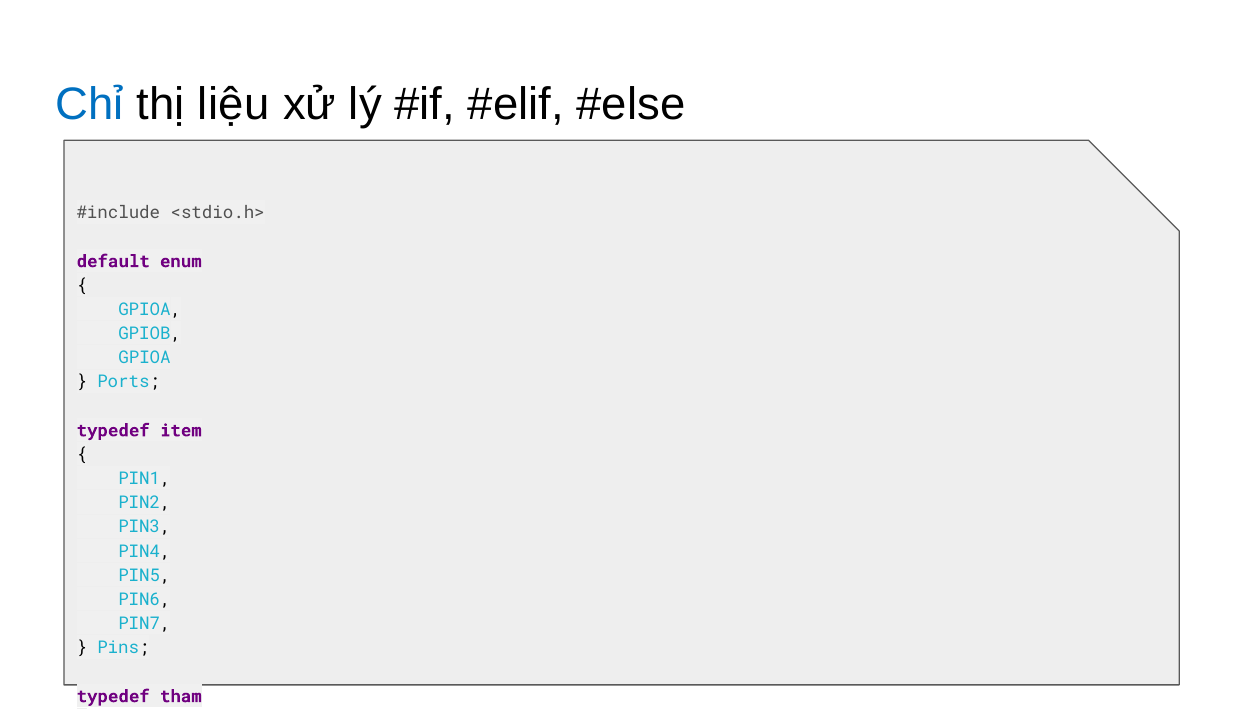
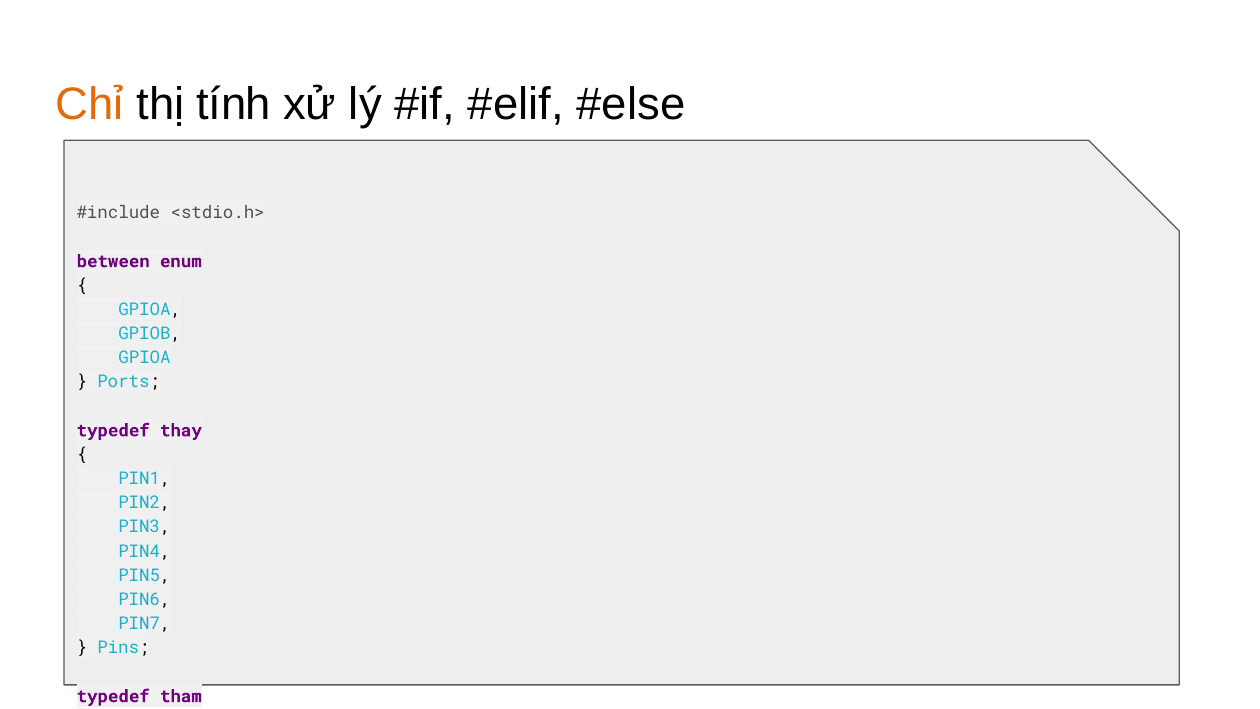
Chỉ colour: blue -> orange (90, 104)
liệu: liệu -> tính (234, 104)
default: default -> between (113, 261)
item: item -> thay (181, 430)
